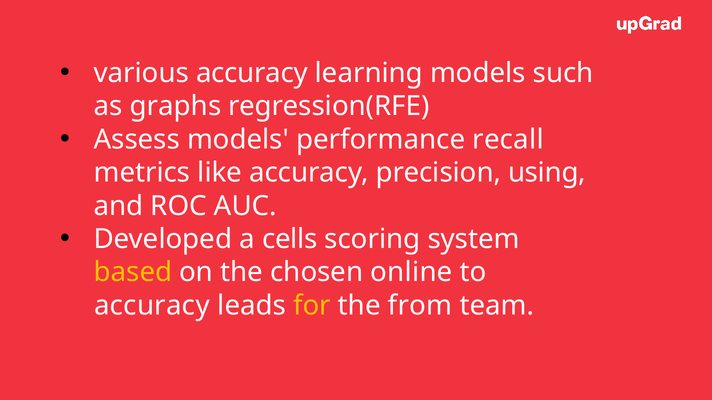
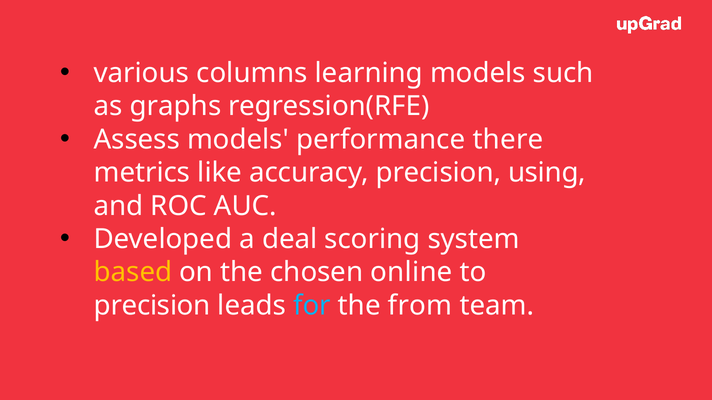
various accuracy: accuracy -> columns (252, 73)
recall: recall -> there (508, 140)
cells: cells -> deal (290, 239)
accuracy: accuracy -> precision (152, 306)
for colour: yellow -> light blue (312, 306)
